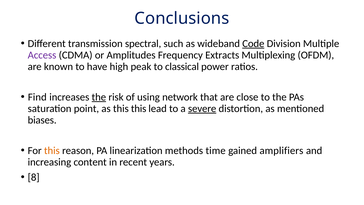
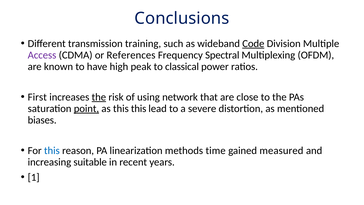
spectral: spectral -> training (143, 43)
Amplitudes: Amplitudes -> References (131, 55)
Extracts: Extracts -> Spectral (222, 55)
Find: Find -> First (37, 97)
point underline: none -> present (86, 108)
severe underline: present -> none (202, 108)
this colour: orange -> blue (52, 150)
amplifiers: amplifiers -> measured (281, 150)
content: content -> suitable (90, 162)
8: 8 -> 1 (34, 177)
